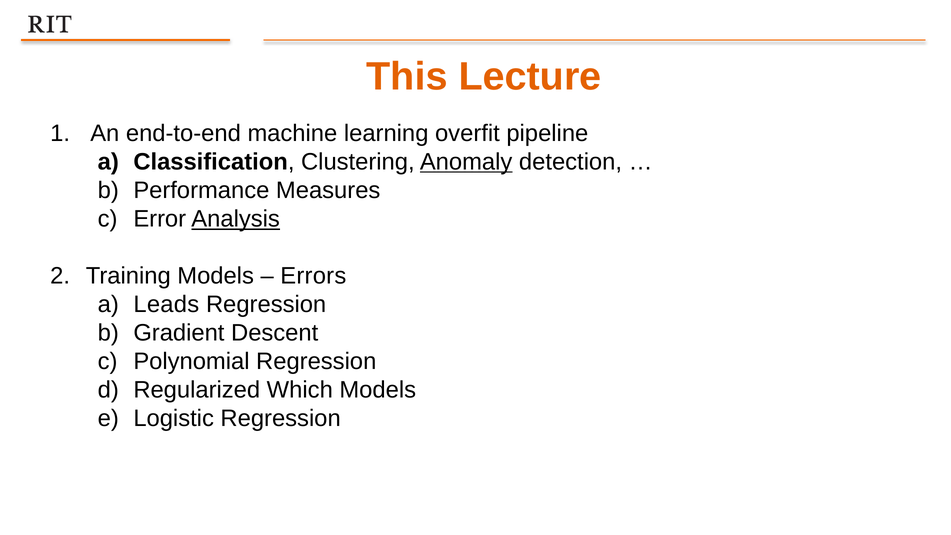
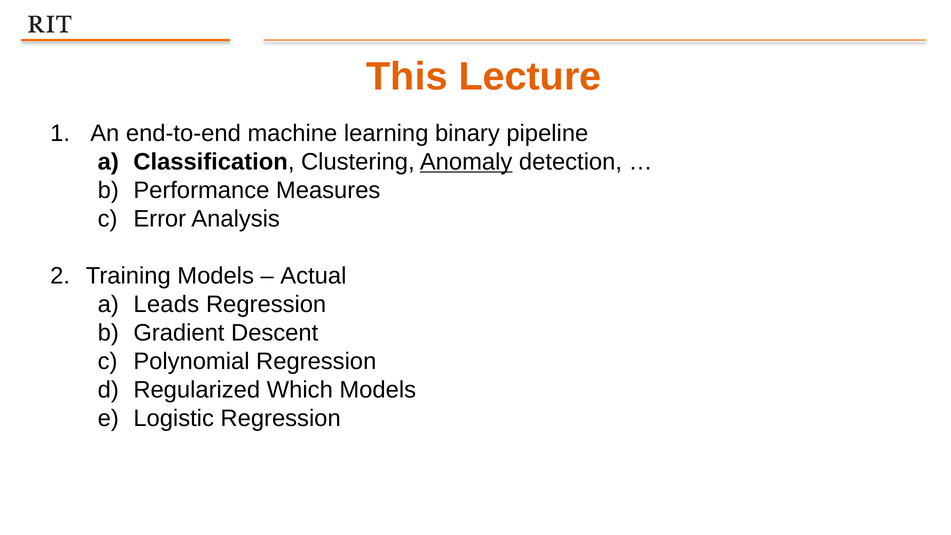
overfit: overfit -> binary (467, 133)
Analysis underline: present -> none (236, 219)
Errors: Errors -> Actual (313, 276)
